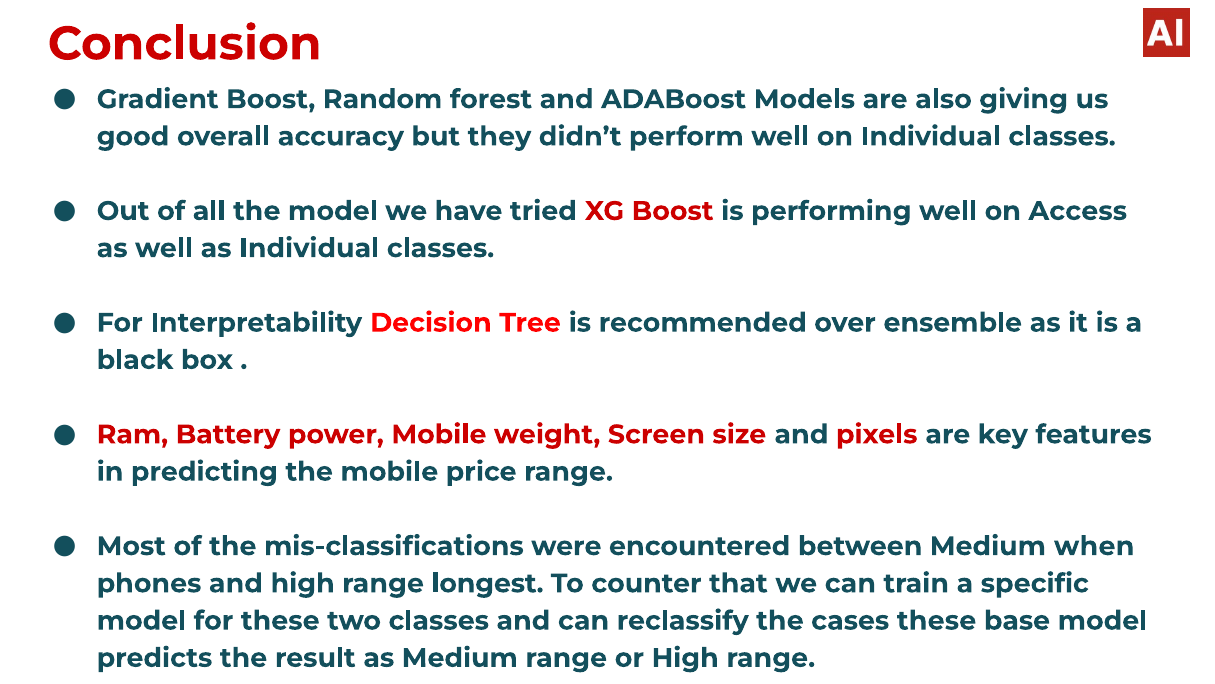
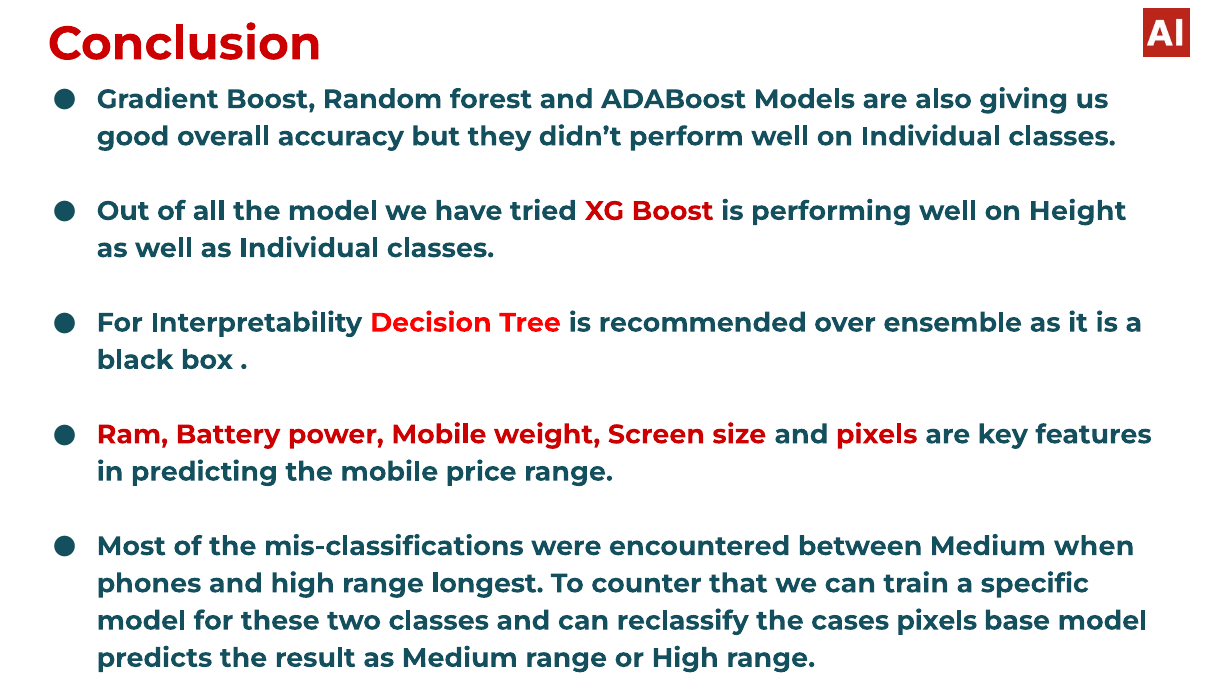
Access: Access -> Height (1078, 211)
cases these: these -> pixels (937, 620)
